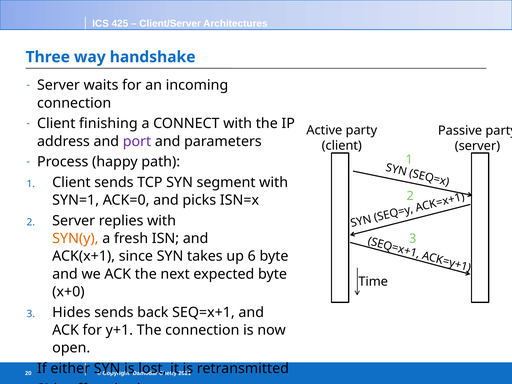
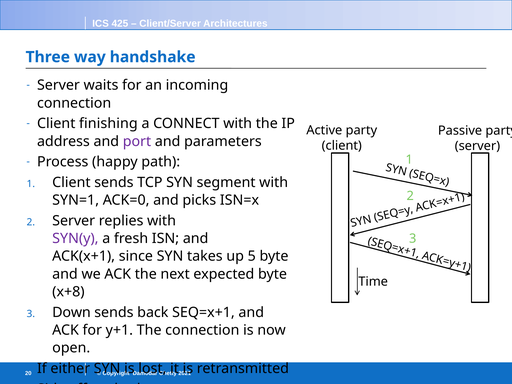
SYN(y colour: orange -> purple (75, 239)
6: 6 -> 5 (252, 256)
x+0: x+0 -> x+8 (68, 292)
Hides: Hides -> Down (71, 312)
